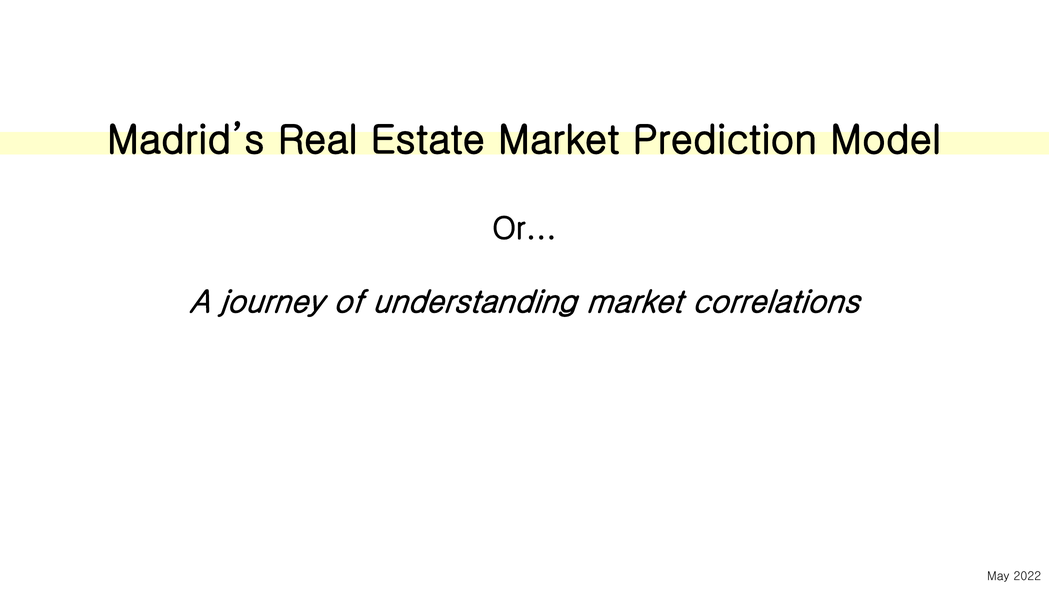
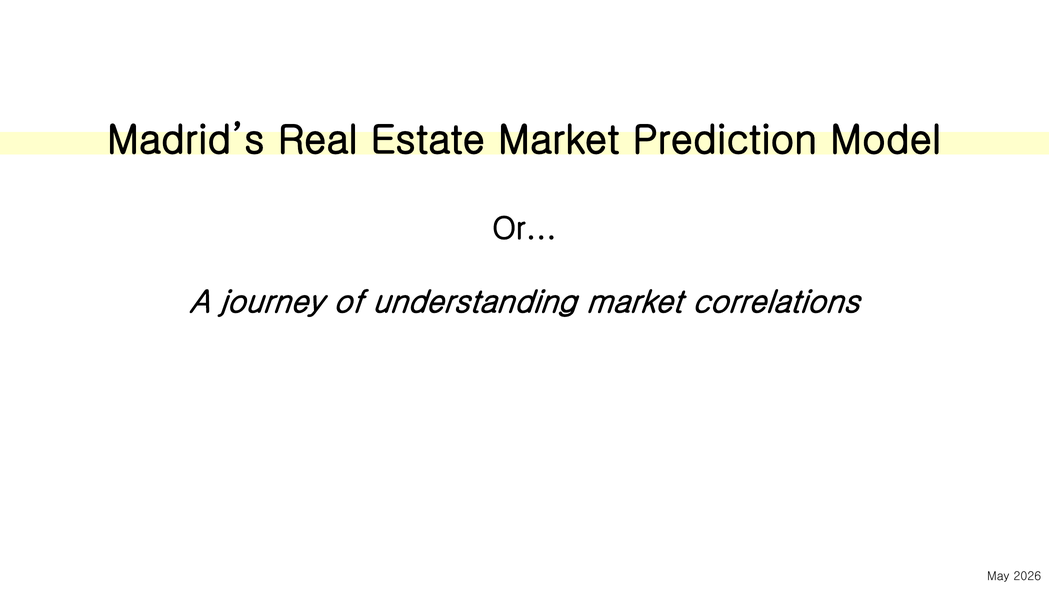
2022: 2022 -> 2026 (1027, 576)
